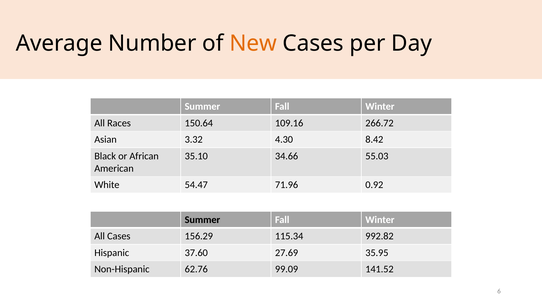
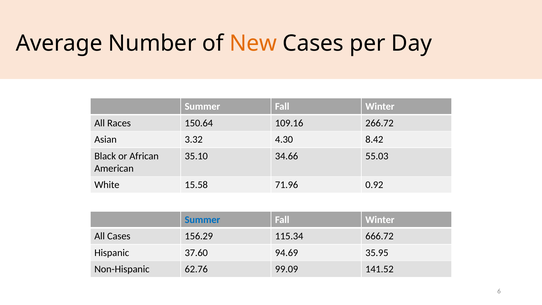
54.47: 54.47 -> 15.58 (196, 185)
Summer colour: black -> blue (202, 220)
992.82: 992.82 -> 666.72 (379, 236)
27.69: 27.69 -> 94.69 (287, 253)
